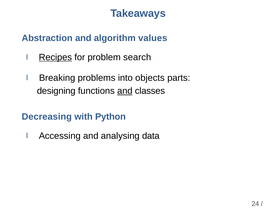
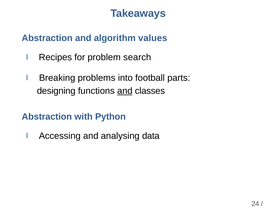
Recipes underline: present -> none (55, 57)
objects: objects -> football (150, 78)
Decreasing: Decreasing -> Abstraction (47, 117)
